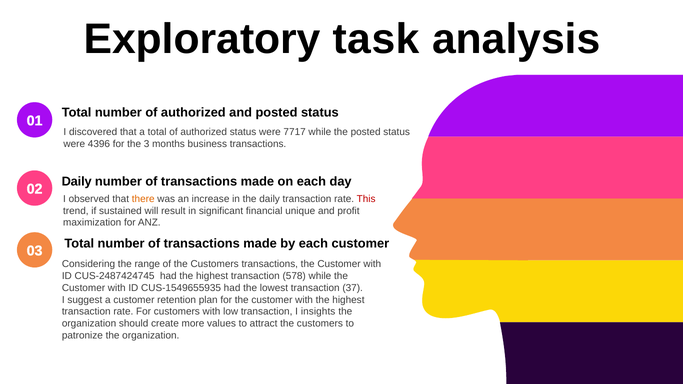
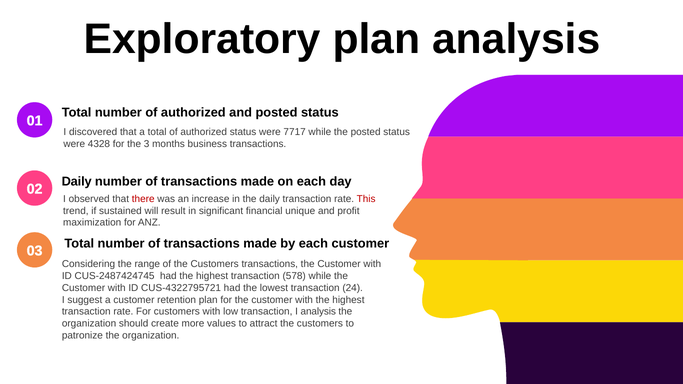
Exploratory task: task -> plan (376, 39)
4396: 4396 -> 4328 (99, 144)
there colour: orange -> red (143, 199)
CUS-1549655935: CUS-1549655935 -> CUS-4322795721 (181, 288)
37: 37 -> 24 (353, 288)
I insights: insights -> analysis (318, 312)
